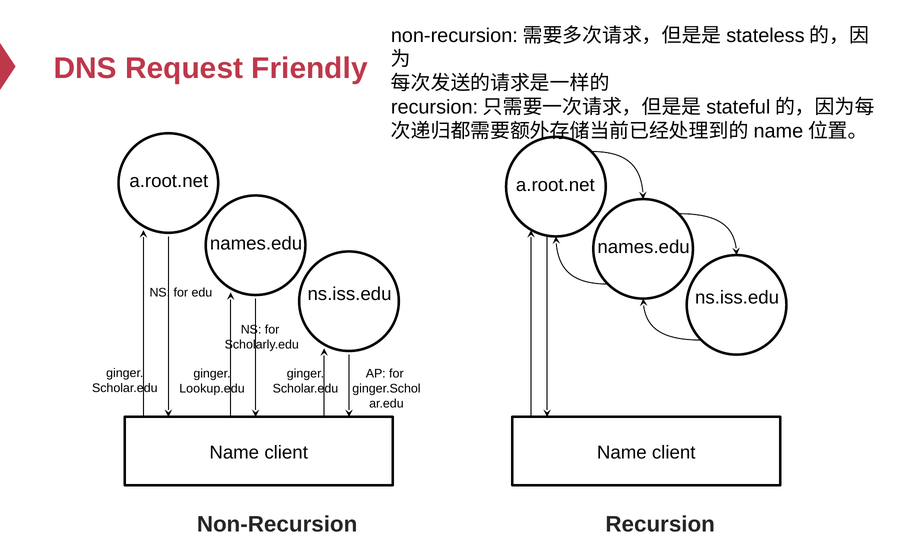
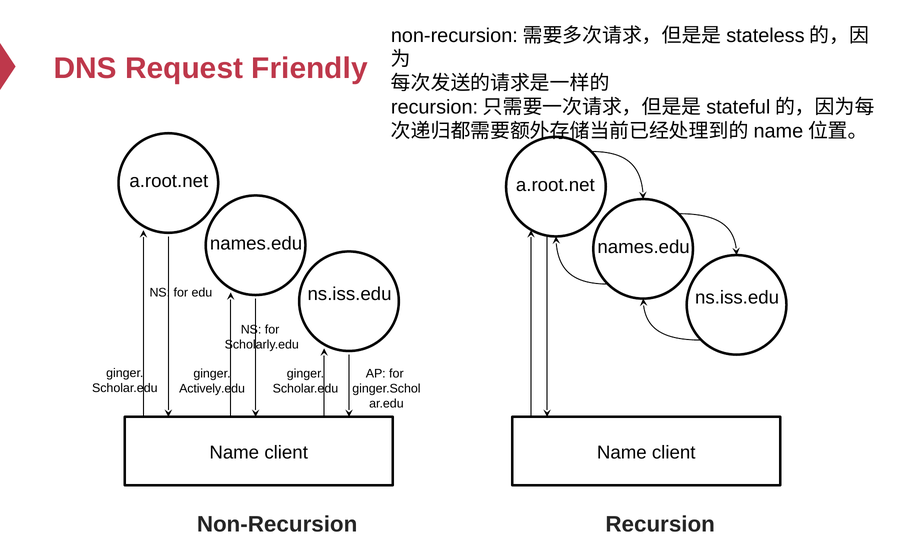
Lookup.edu: Lookup.edu -> Actively.edu (212, 389)
